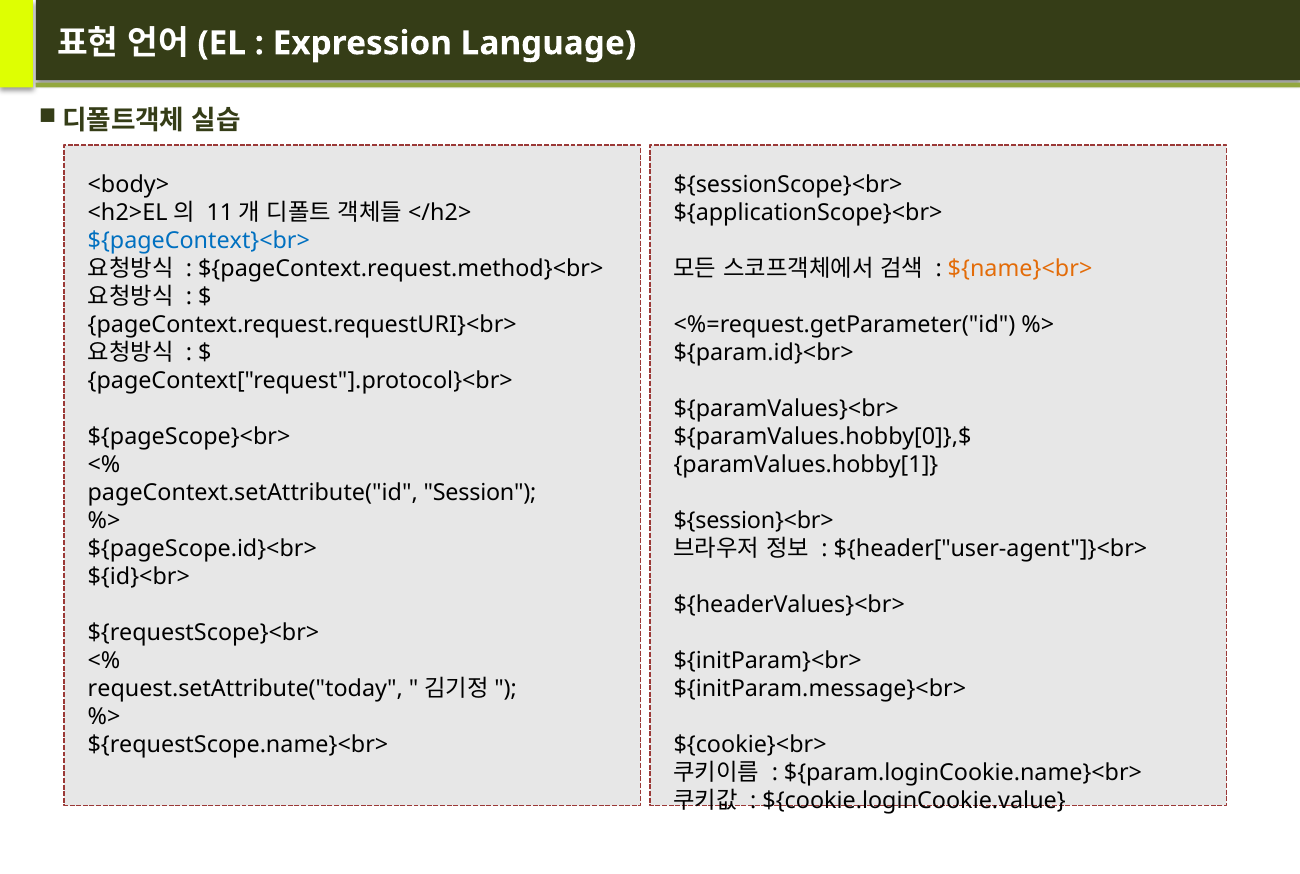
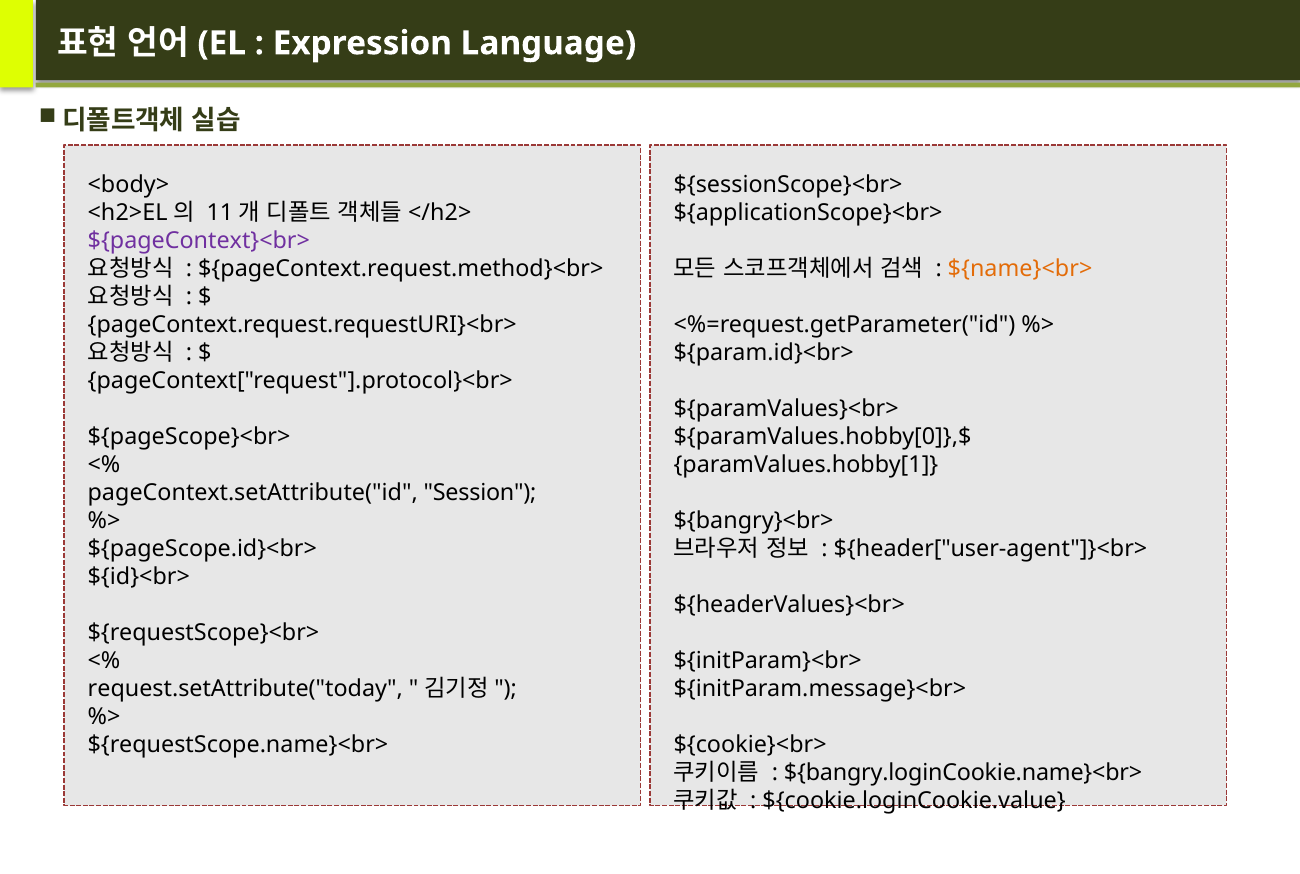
${pageContext}<br> colour: blue -> purple (199, 241)
${session}<br>: ${session}<br> -> ${bangry}<br> (754, 521)
${param.loginCookie.name}<br>: ${param.loginCookie.name}<br> -> ${bangry.loginCookie.name}<br> (963, 773)
